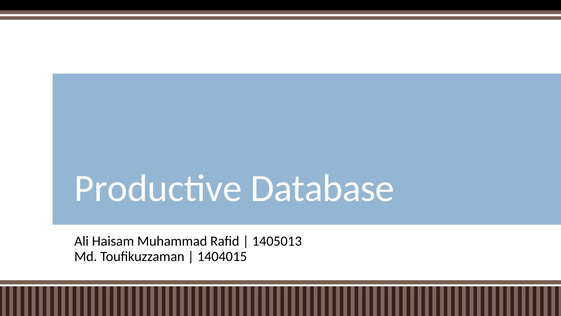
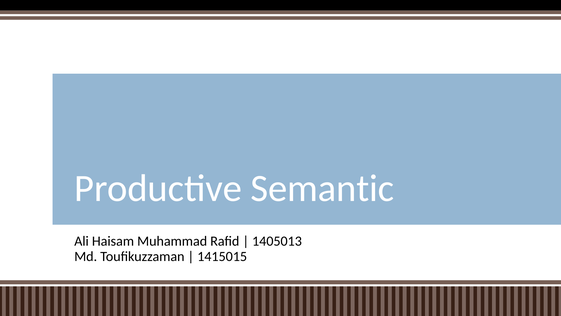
Database: Database -> Semantic (322, 188)
1404015: 1404015 -> 1415015 (222, 256)
